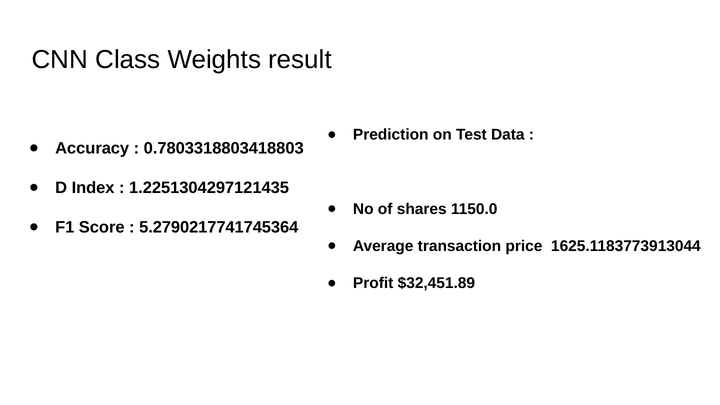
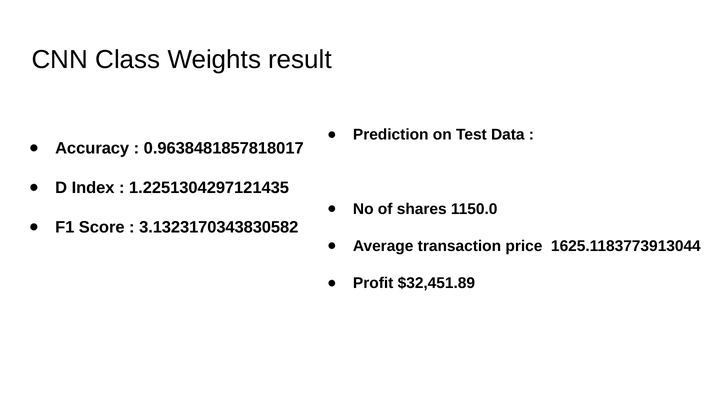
0.7803318803418803: 0.7803318803418803 -> 0.9638481857818017 (224, 148)
5.2790217741745364: 5.2790217741745364 -> 3.1323170343830582 (219, 227)
